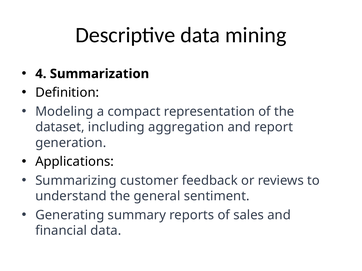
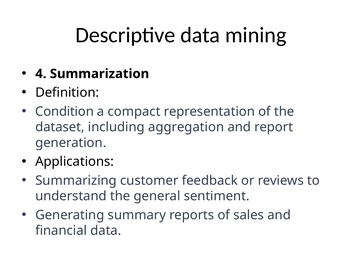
Modeling: Modeling -> Condition (64, 112)
